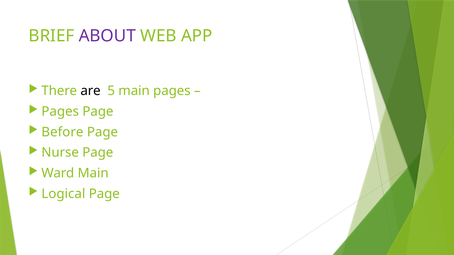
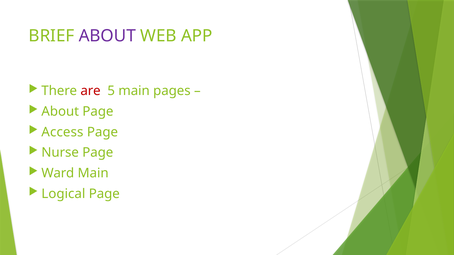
are colour: black -> red (91, 91)
Pages: Pages -> About (60, 112)
Before: Before -> Access (62, 132)
